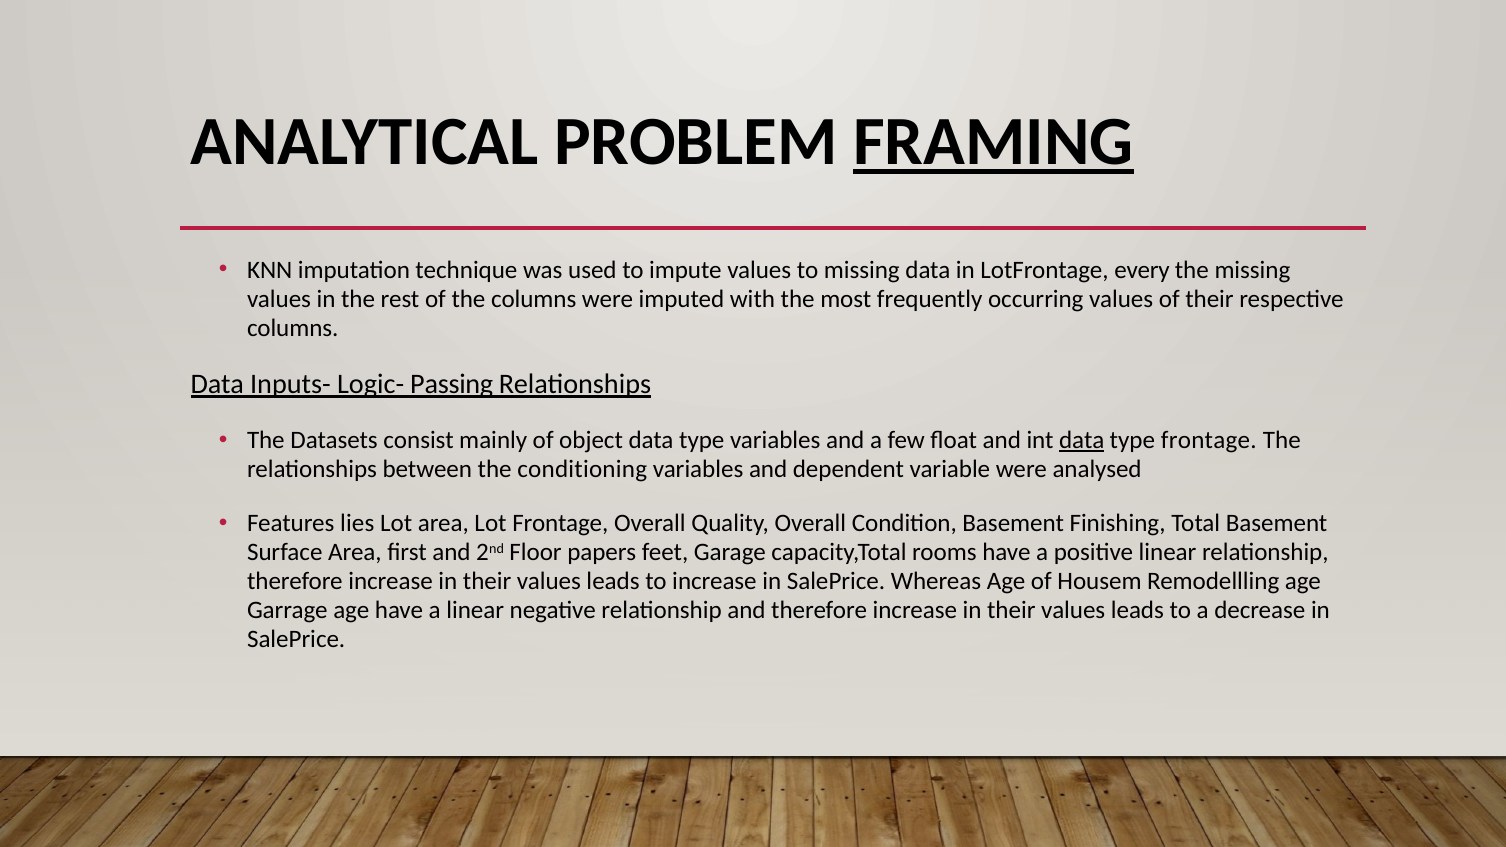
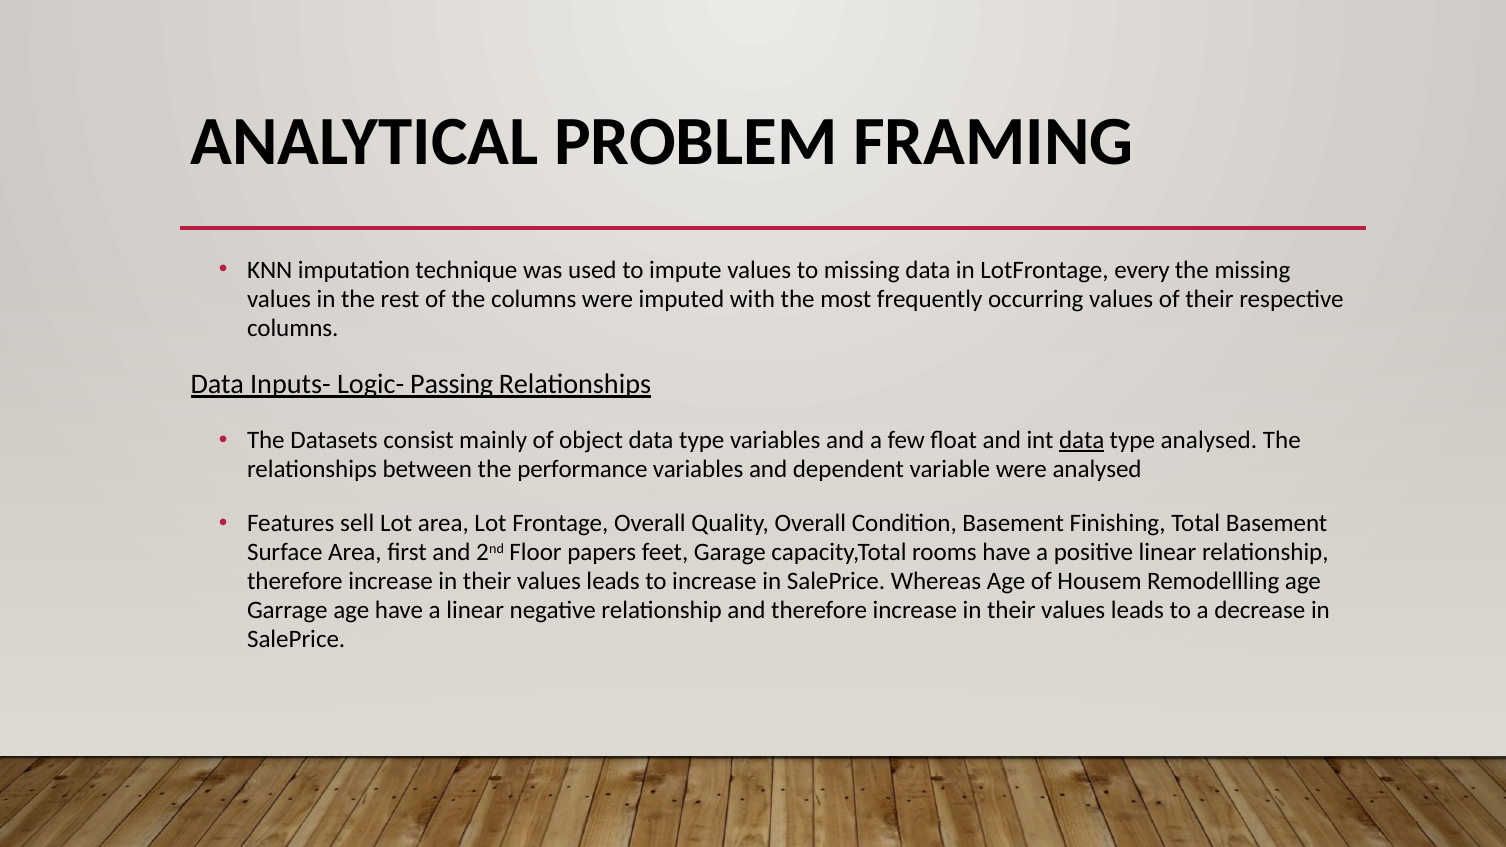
FRAMING underline: present -> none (993, 142)
type frontage: frontage -> analysed (1209, 440)
conditioning: conditioning -> performance (582, 469)
lies: lies -> sell (357, 524)
